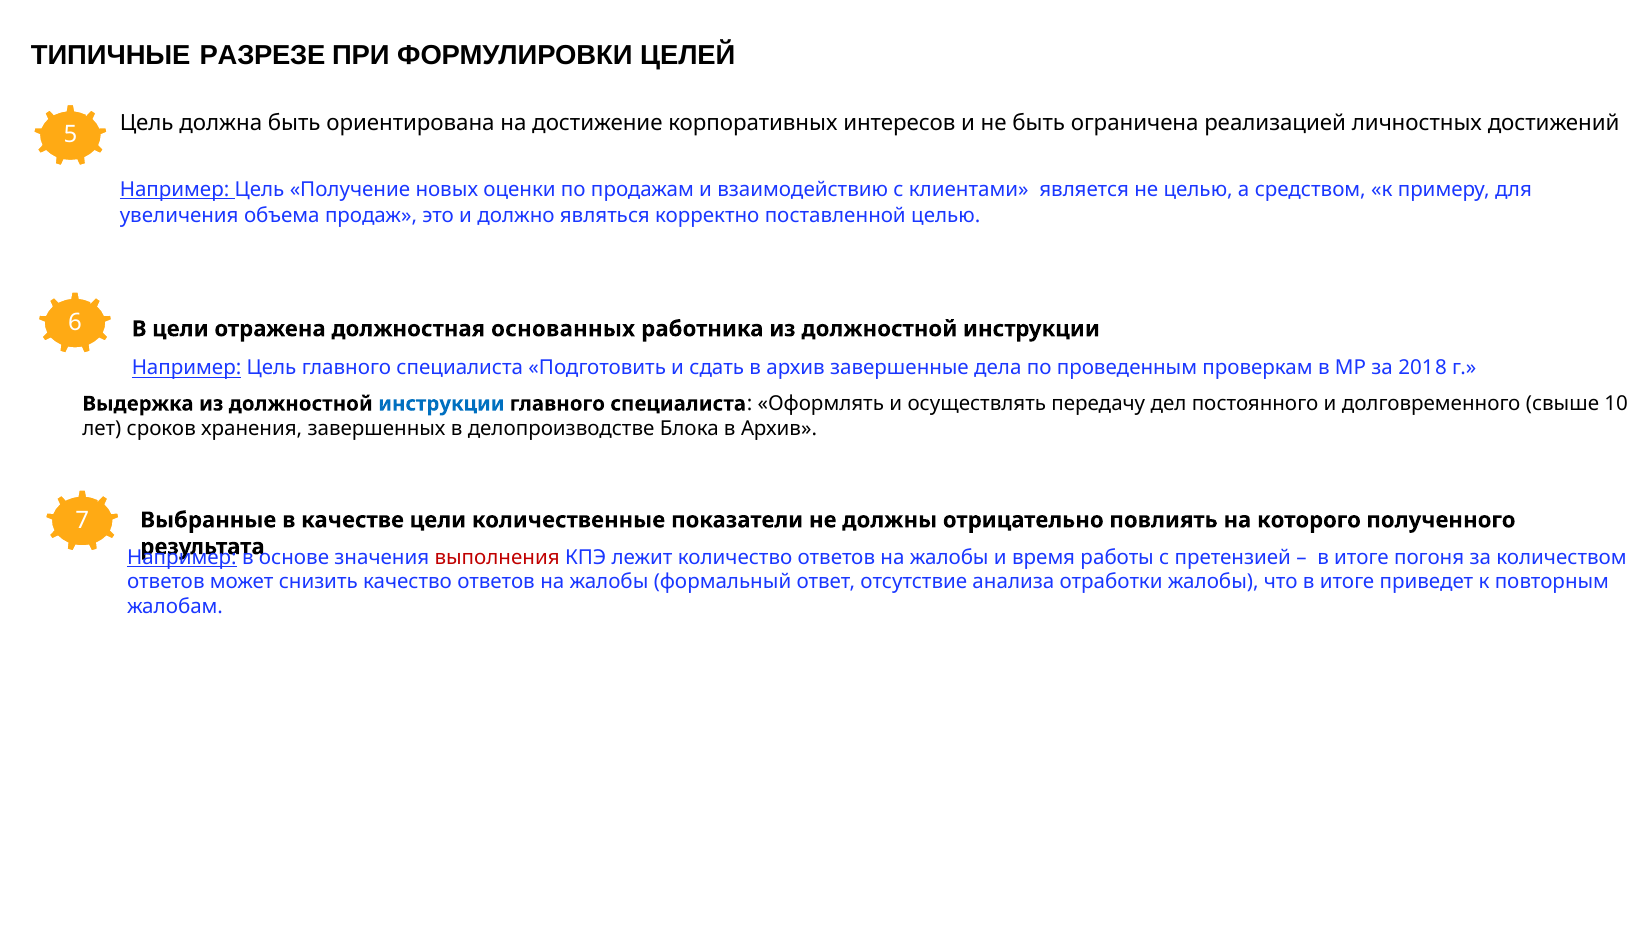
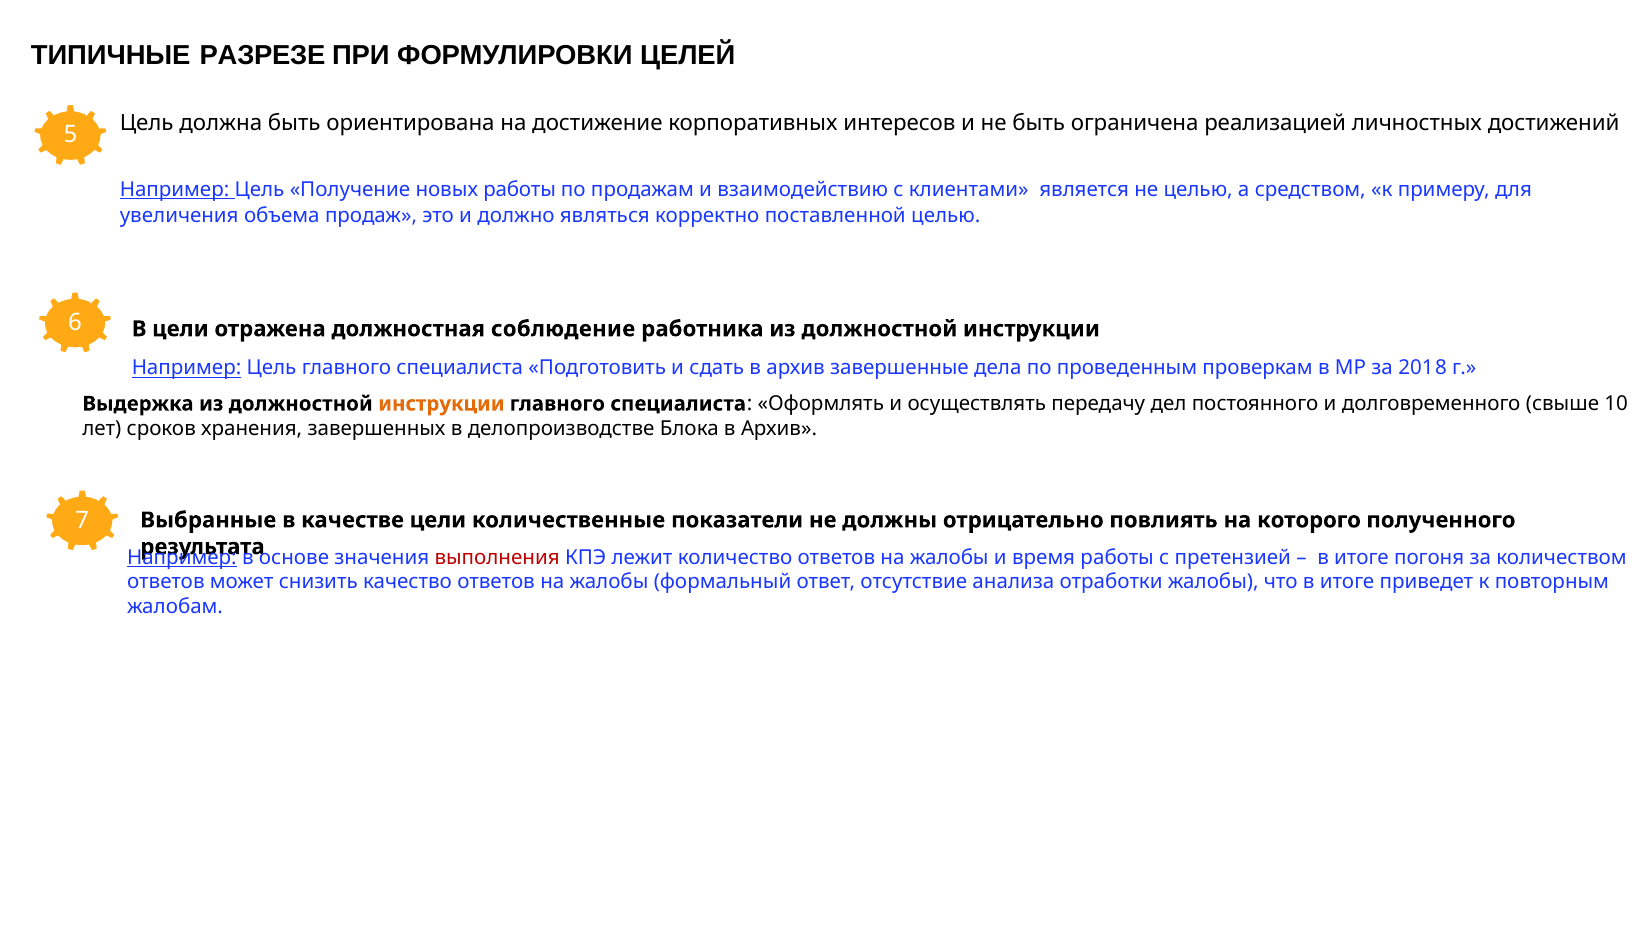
новых оценки: оценки -> работы (520, 190)
основанных: основанных -> соблюдение (563, 329)
инструкции colour: blue -> orange (441, 404)
